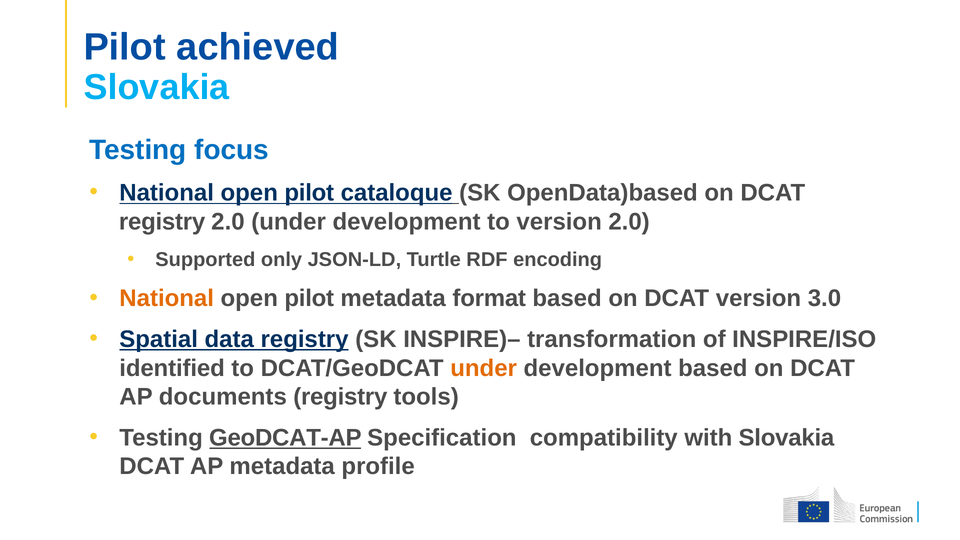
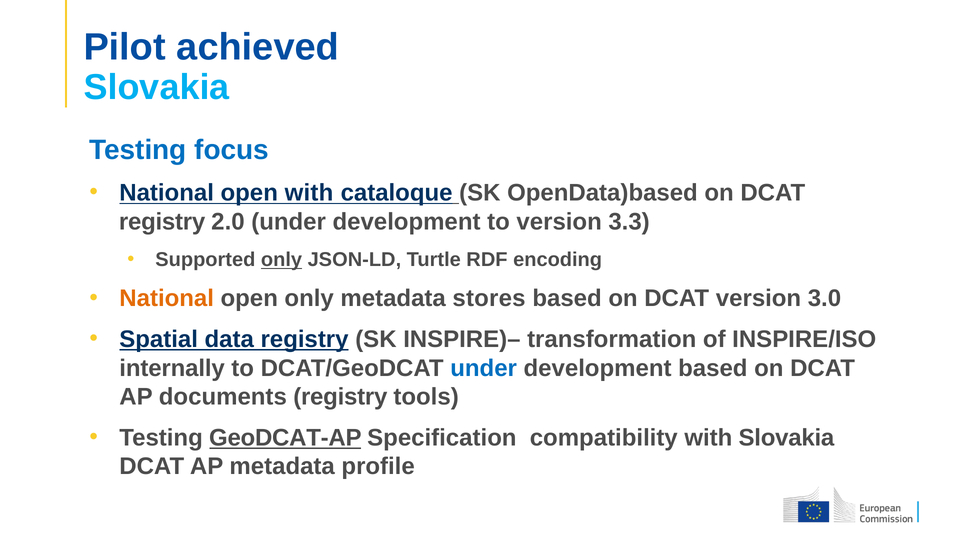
pilot: pilot -> with (309, 193)
version 2.0: 2.0 -> 3.3 (629, 222)
only underline: none -> present (282, 260)
pilot: pilot -> only (309, 299)
format: format -> stores (489, 299)
identified: identified -> internally (172, 368)
under colour: orange -> blue (484, 368)
